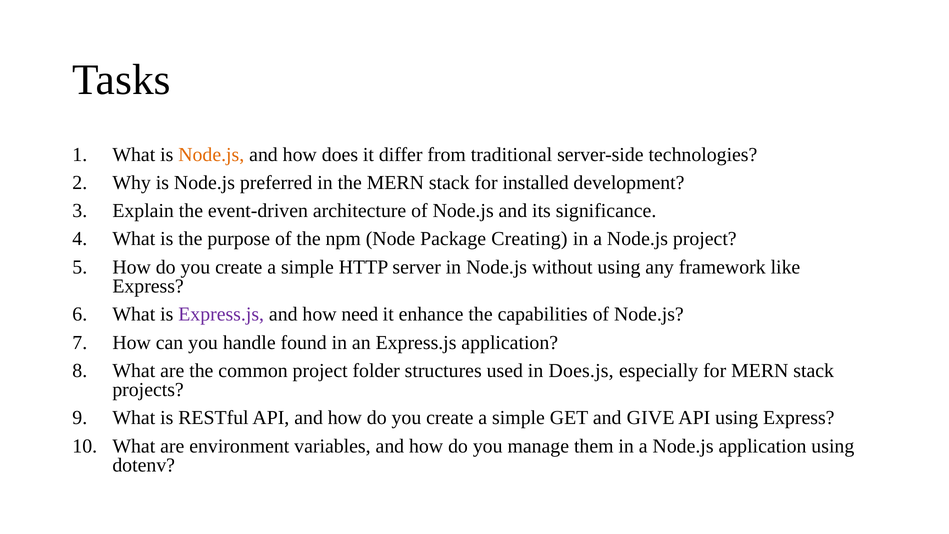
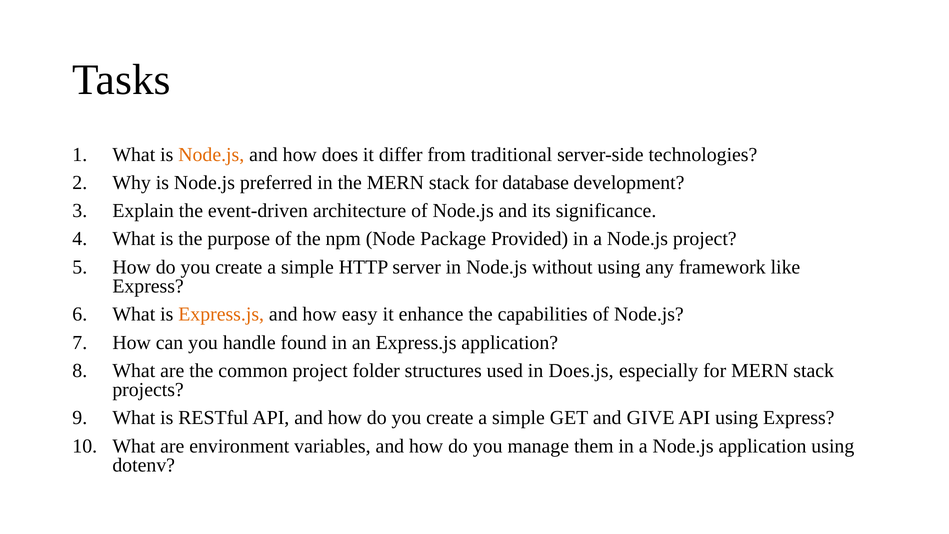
installed: installed -> database (536, 183)
Creating: Creating -> Provided (530, 239)
Express.js colour: purple -> orange (221, 314)
need: need -> easy (360, 314)
